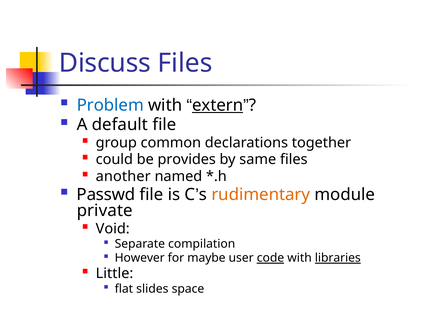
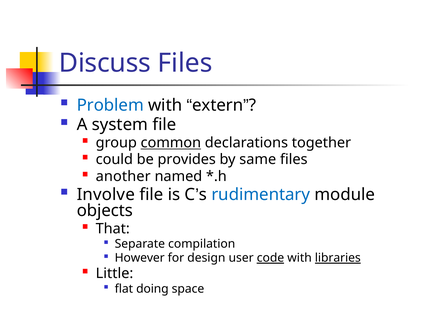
extern underline: present -> none (218, 105)
default: default -> system (120, 125)
common underline: none -> present (171, 143)
Passwd: Passwd -> Involve (106, 195)
rudimentary colour: orange -> blue (261, 195)
private: private -> objects (105, 211)
Void: Void -> That (113, 229)
maybe: maybe -> design (206, 258)
slides: slides -> doing (152, 289)
